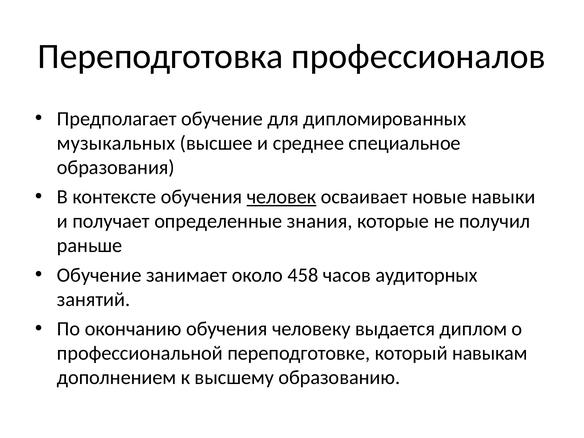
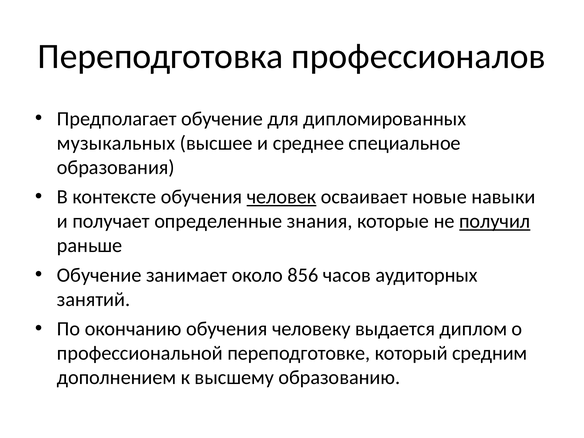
получил underline: none -> present (495, 221)
458: 458 -> 856 (303, 275)
навыкам: навыкам -> средним (490, 353)
